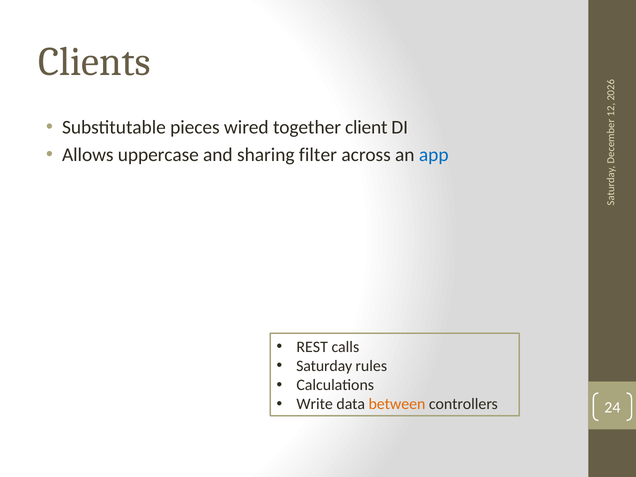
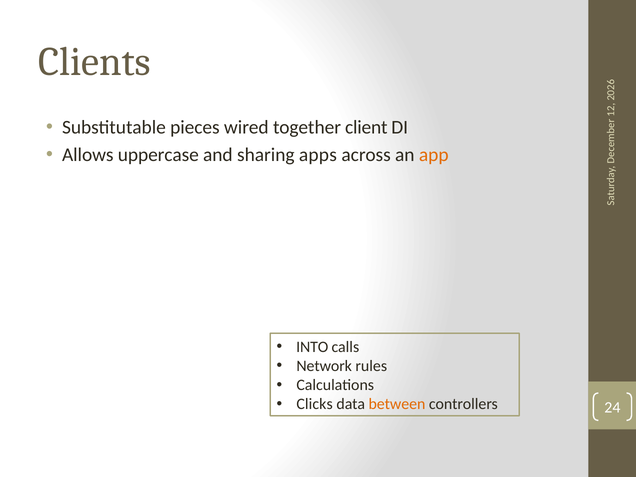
filter: filter -> apps (318, 155)
app colour: blue -> orange (434, 155)
REST: REST -> INTO (312, 347)
Saturday: Saturday -> Network (324, 366)
Write: Write -> Clicks (315, 404)
